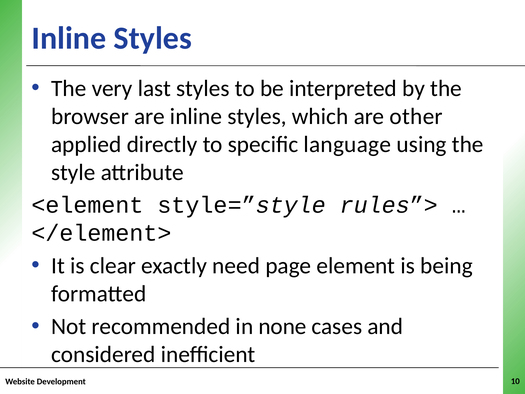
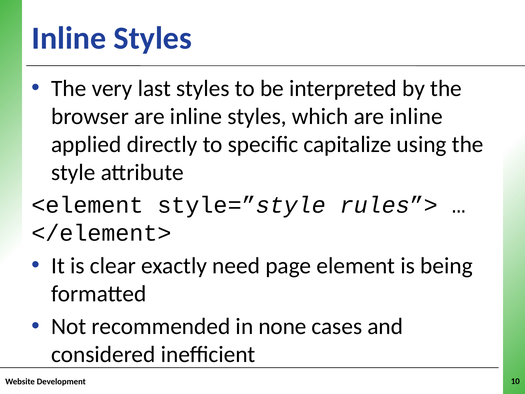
which are other: other -> inline (416, 116)
language: language -> capitalize (347, 144)
